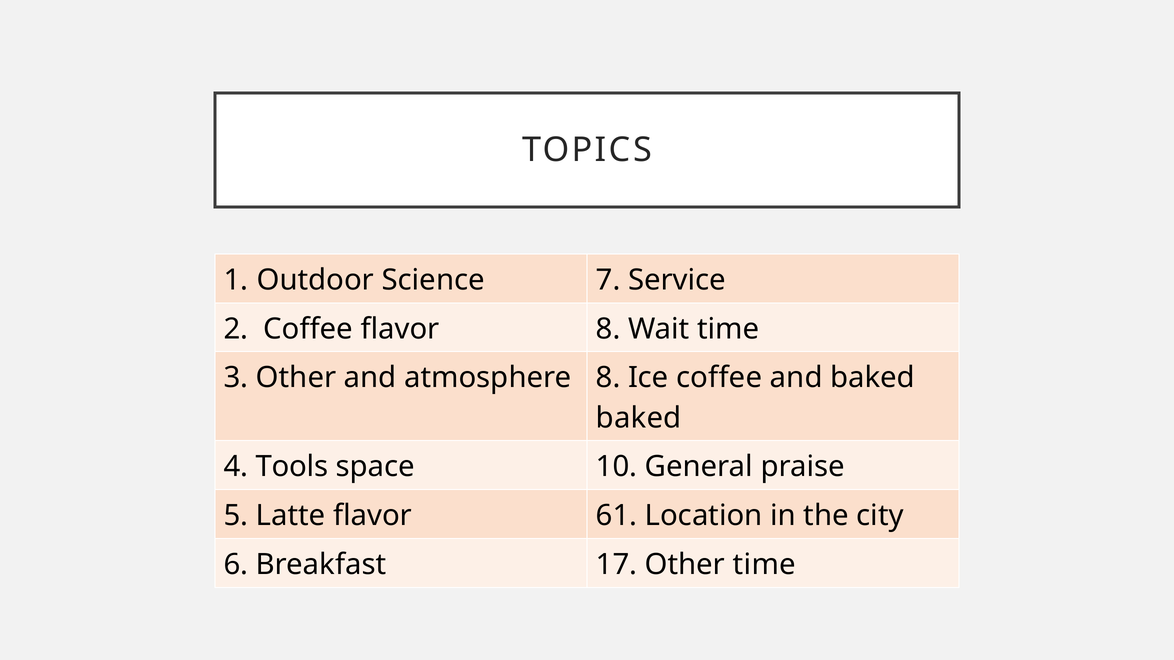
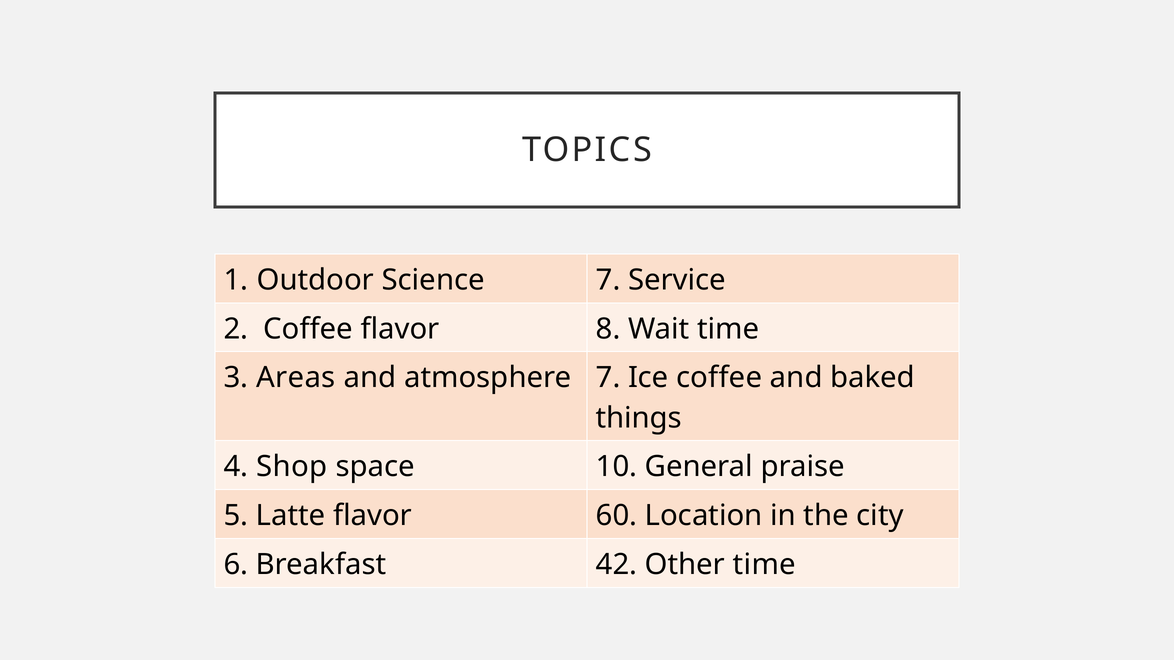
3 Other: Other -> Areas (296, 378)
atmosphere 8: 8 -> 7 (608, 378)
baked: baked -> things (639, 418)
Tools: Tools -> Shop (292, 467)
61: 61 -> 60 (616, 516)
17: 17 -> 42 (616, 565)
